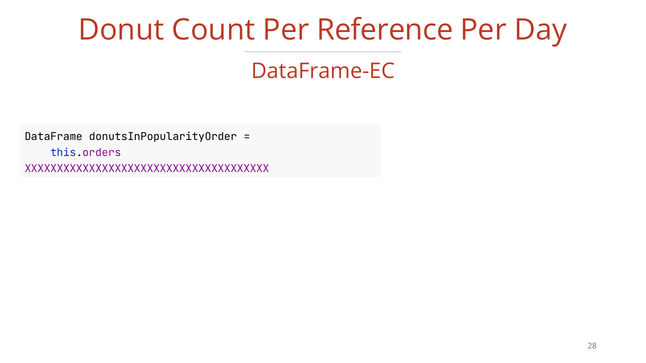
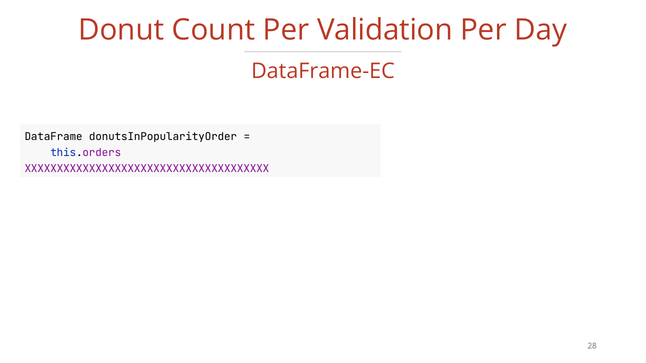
Reference: Reference -> Validation (385, 30)
